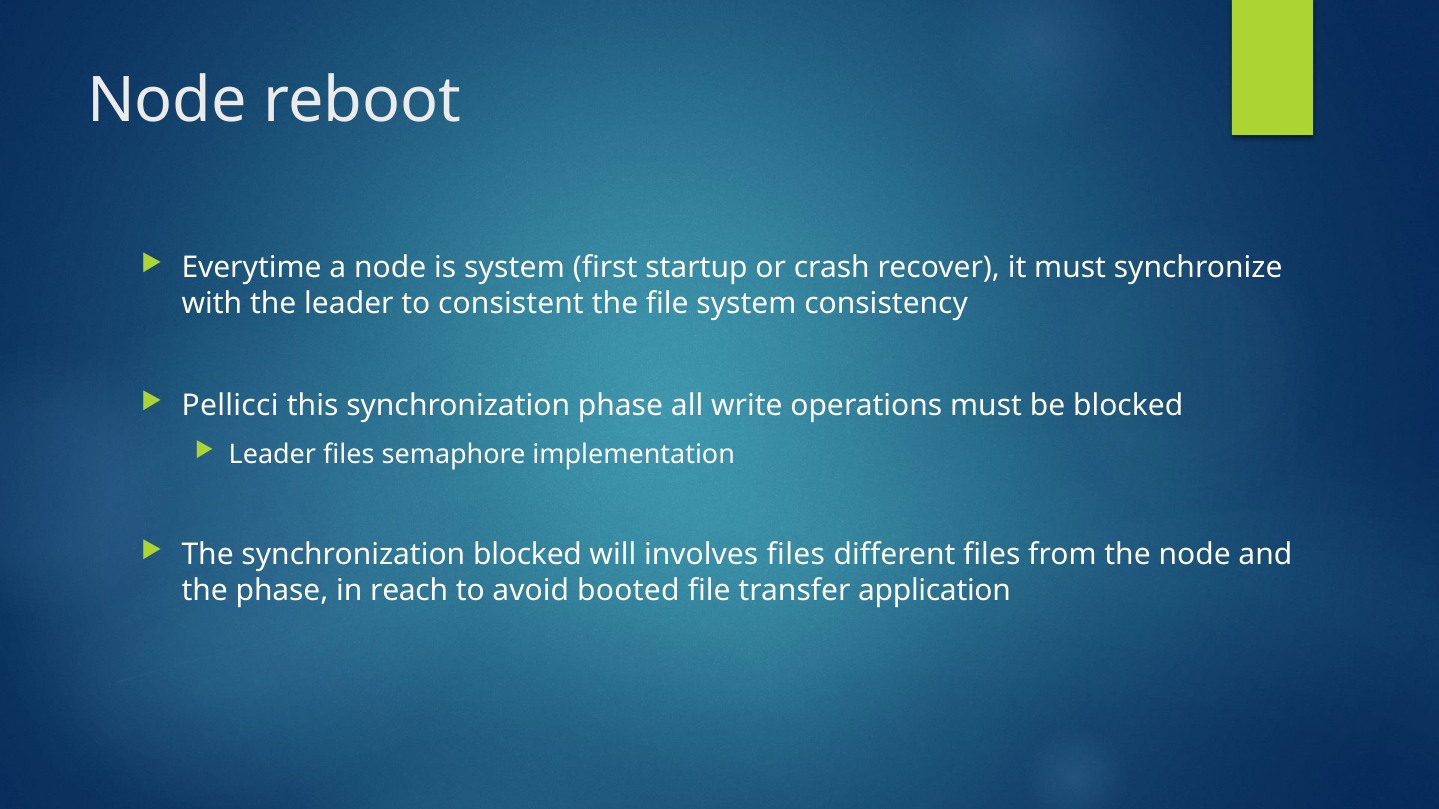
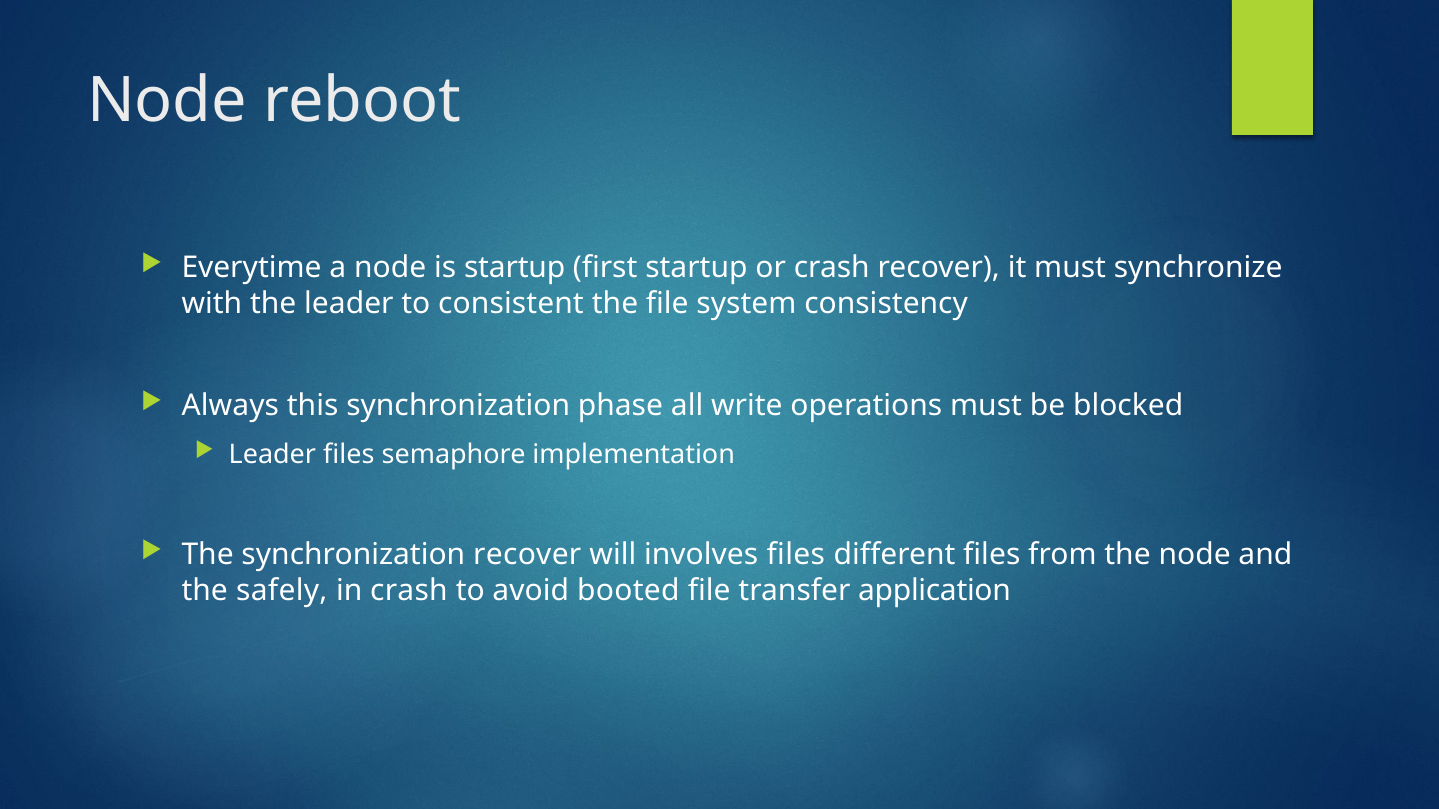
is system: system -> startup (515, 268)
Pellicci: Pellicci -> Always (230, 406)
synchronization blocked: blocked -> recover (527, 555)
the phase: phase -> safely (282, 591)
in reach: reach -> crash (409, 591)
